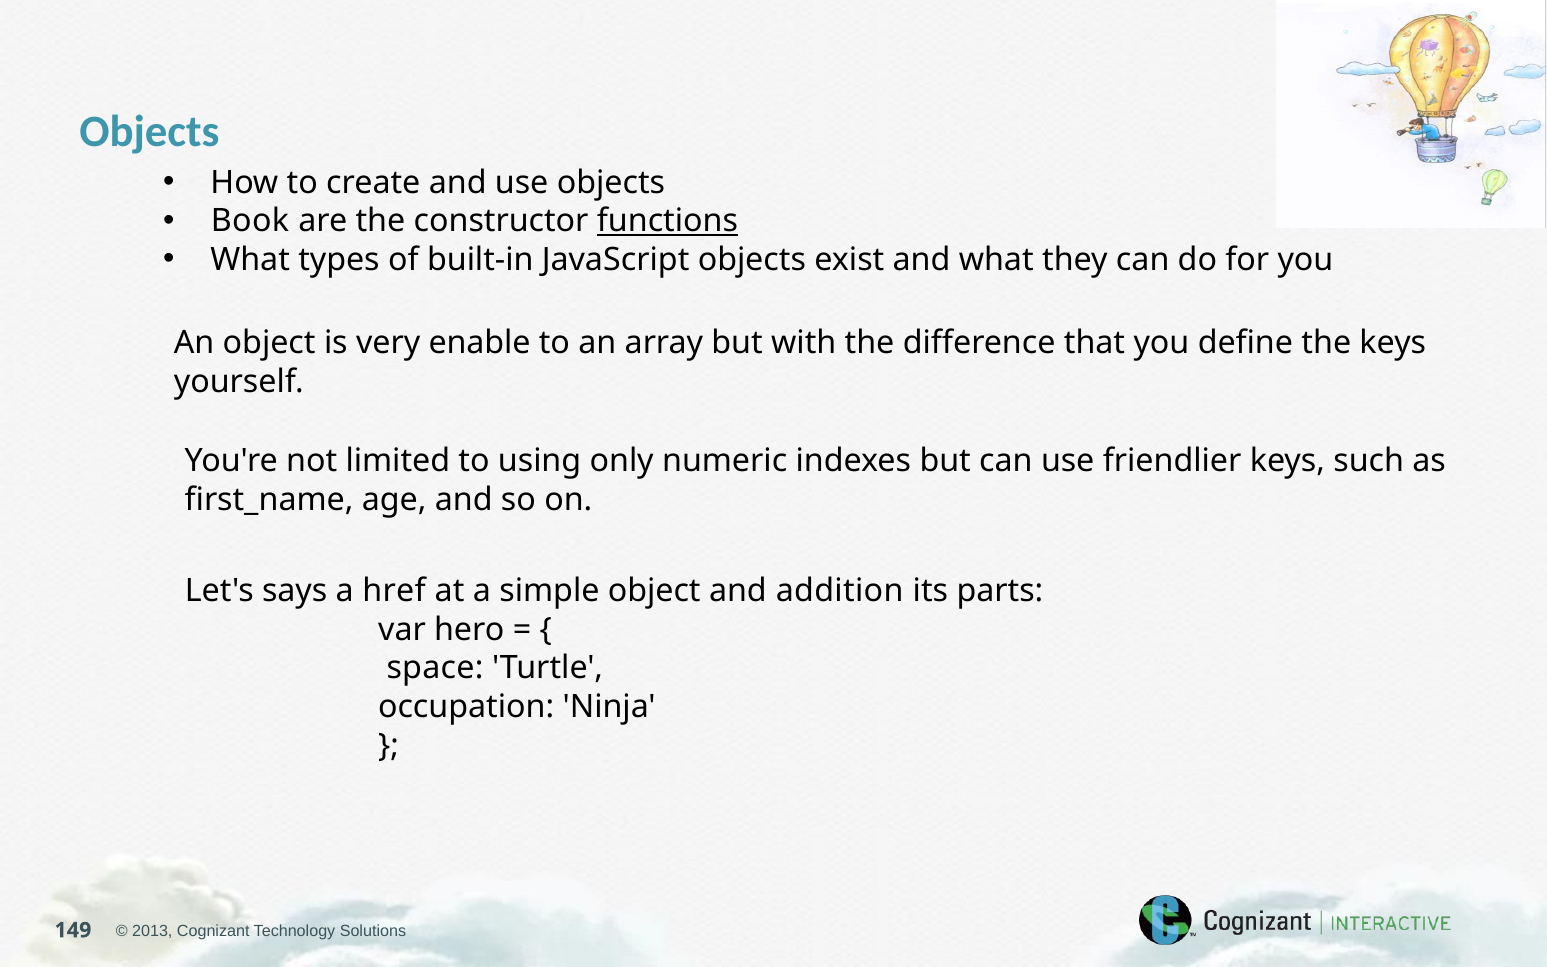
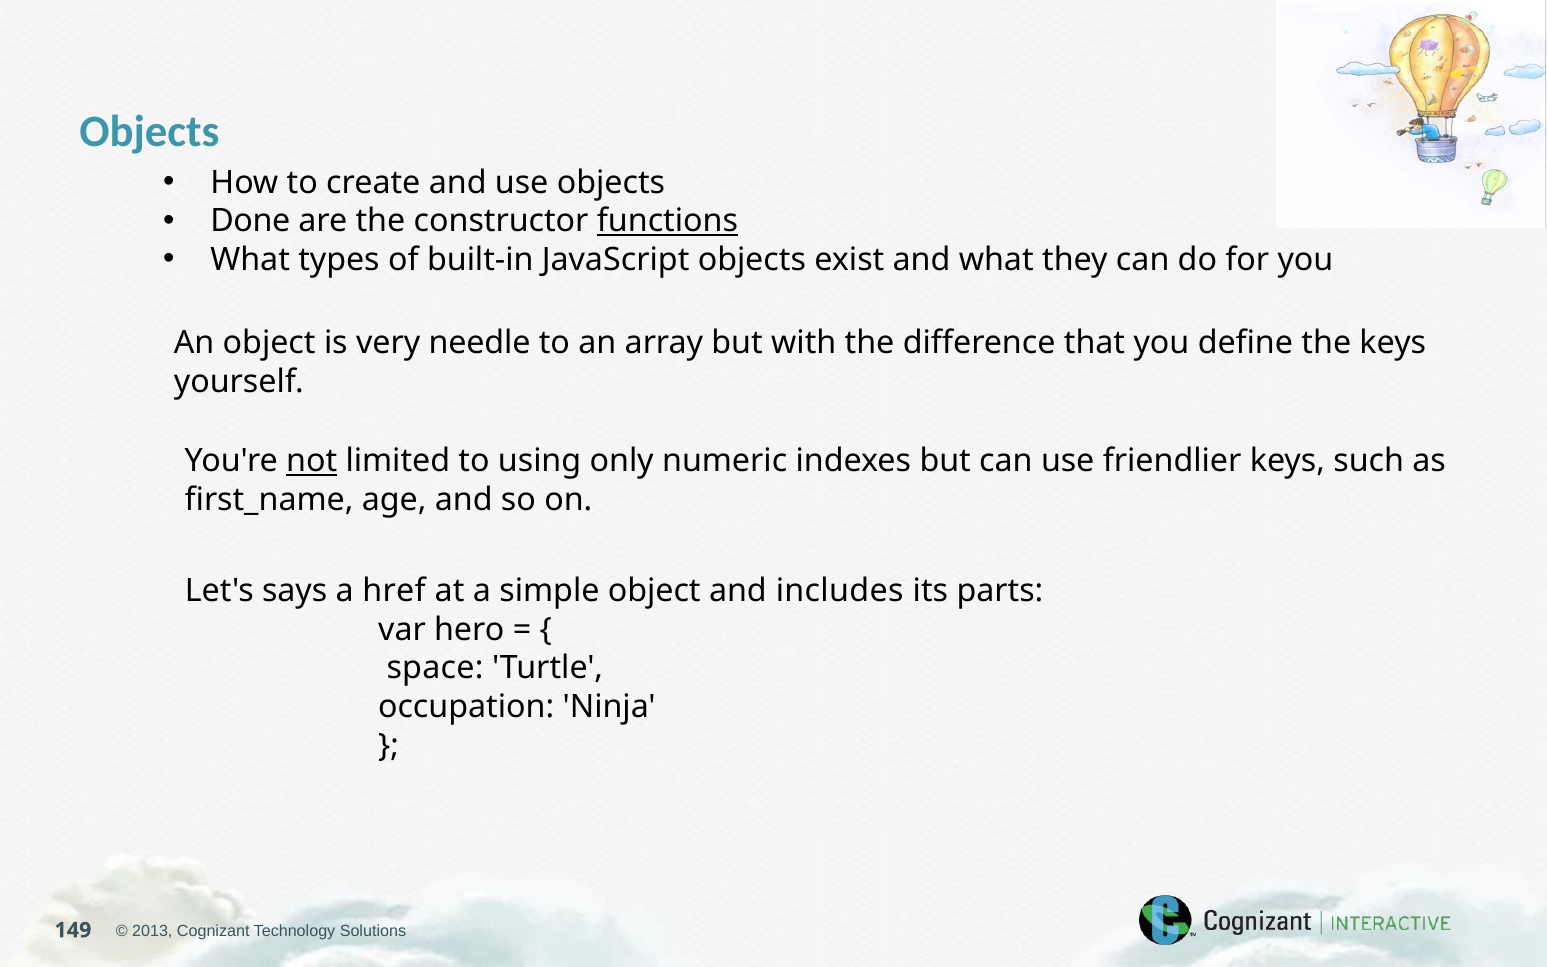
Book: Book -> Done (250, 221)
enable: enable -> needle (480, 343)
not underline: none -> present (312, 461)
addition: addition -> includes (840, 591)
